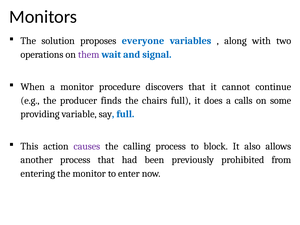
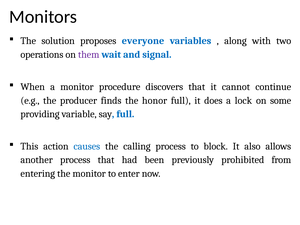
chairs: chairs -> honor (155, 100)
calls: calls -> lock (243, 100)
causes colour: purple -> blue (87, 146)
